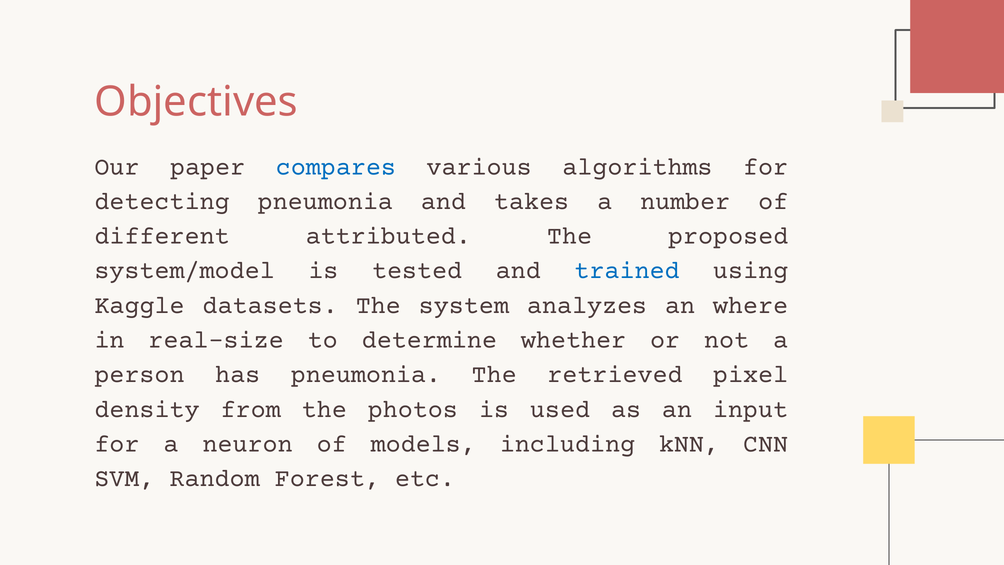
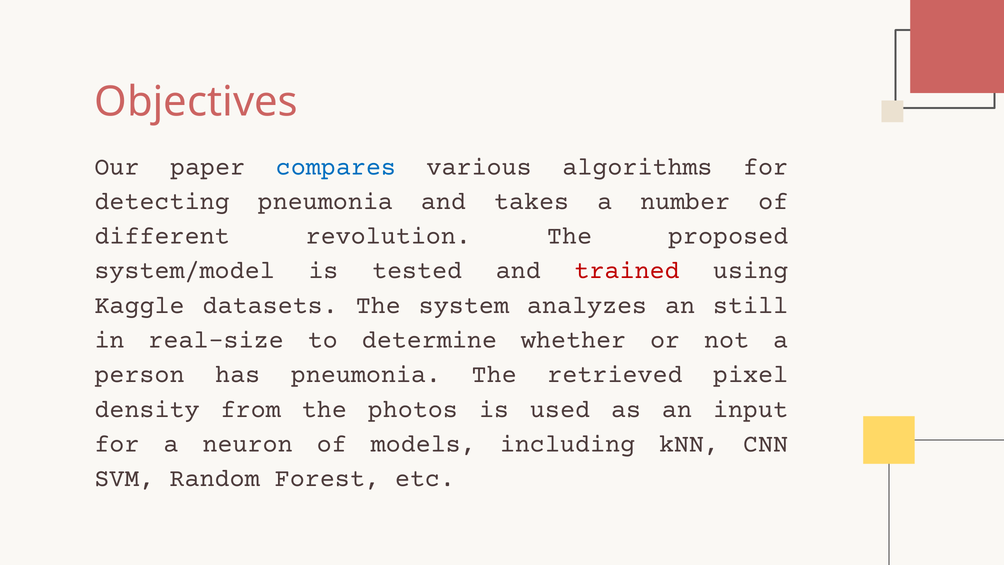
attributed: attributed -> revolution (388, 235)
trained colour: blue -> red (627, 270)
where: where -> still (751, 305)
